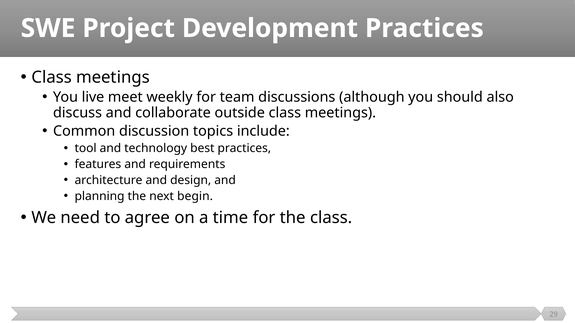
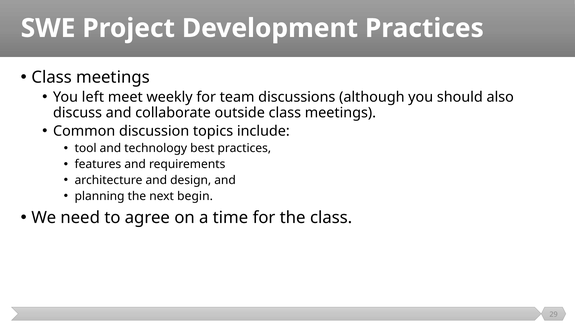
live: live -> left (93, 97)
